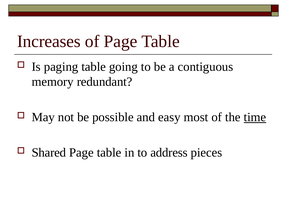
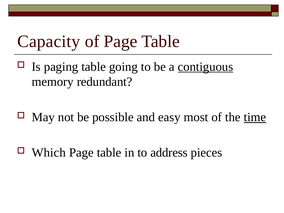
Increases: Increases -> Capacity (49, 41)
contiguous underline: none -> present (205, 67)
Shared: Shared -> Which (49, 153)
